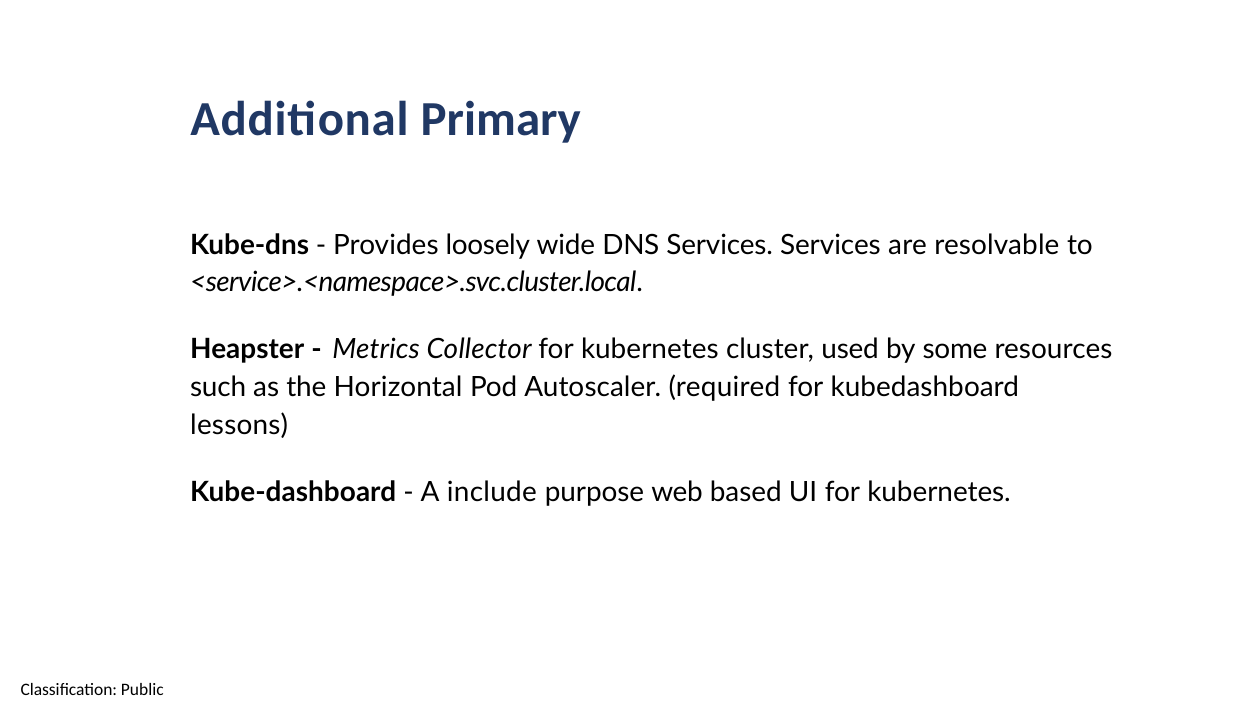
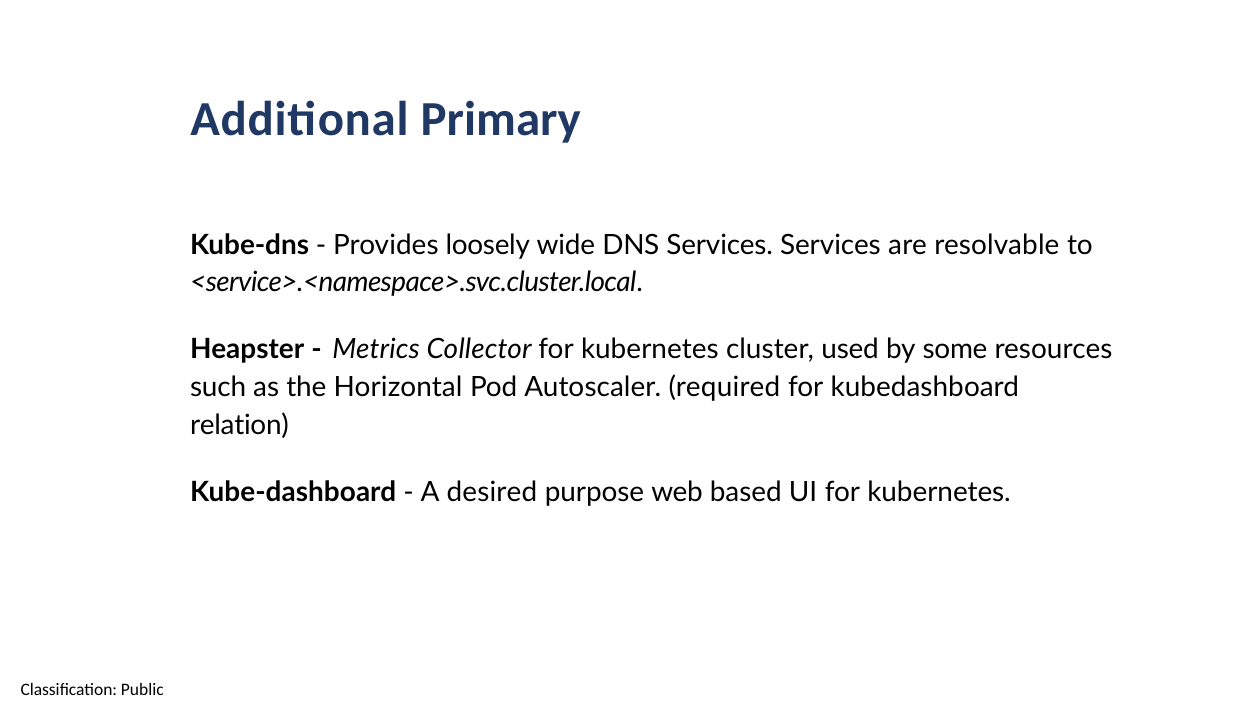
lessons: lessons -> relation (239, 426)
include: include -> desired (492, 492)
